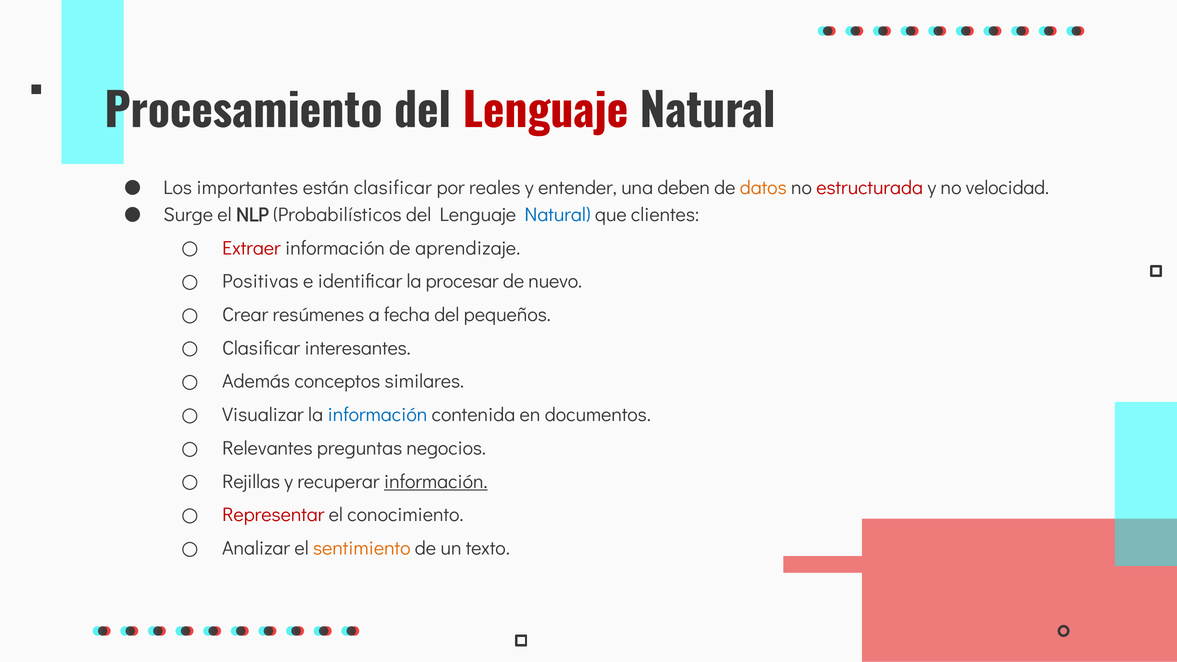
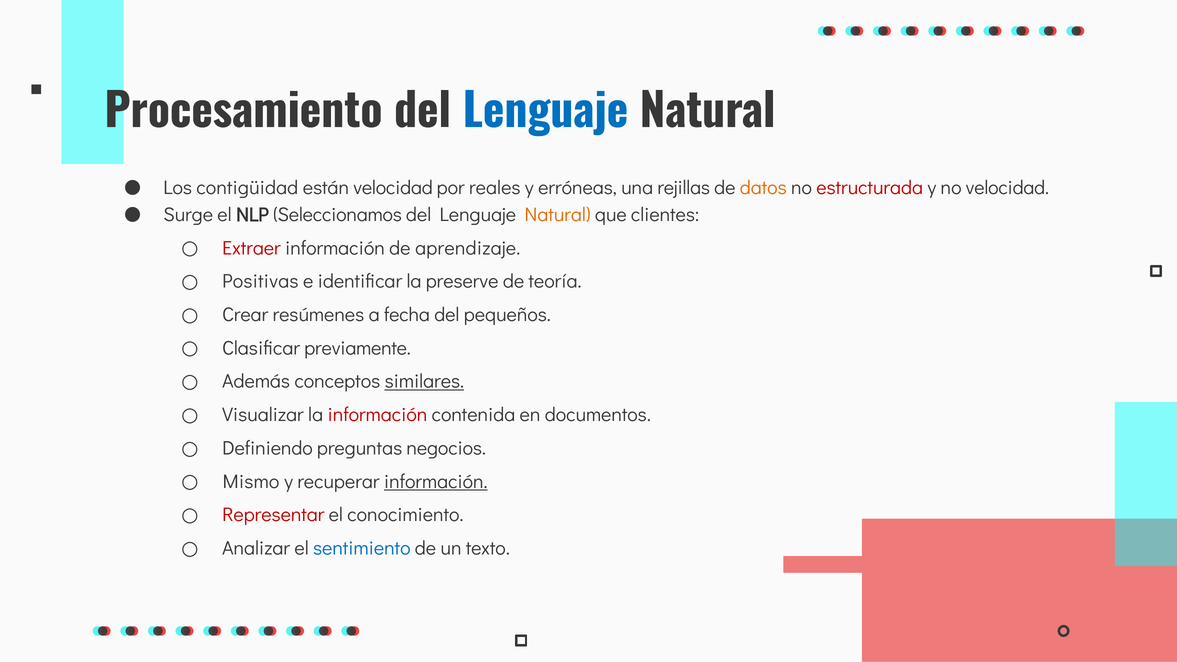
Lenguaje colour: red -> blue (545, 112)
importantes: importantes -> contigüidad (247, 188)
están clasificar: clasificar -> velocidad (393, 188)
entender: entender -> erróneas (578, 188)
deben: deben -> rejillas (684, 188)
Probabilísticos: Probabilísticos -> Seleccionamos (338, 215)
Natural colour: blue -> orange (557, 215)
procesar: procesar -> preserve (462, 281)
nuevo: nuevo -> teoría (555, 281)
interesantes: interesantes -> previamente (358, 348)
similares underline: none -> present (424, 382)
información colour: blue -> red (377, 415)
Relevantes: Relevantes -> Definiendo (267, 448)
Rejillas: Rejillas -> Mismo (251, 482)
sentimiento colour: orange -> blue (362, 548)
